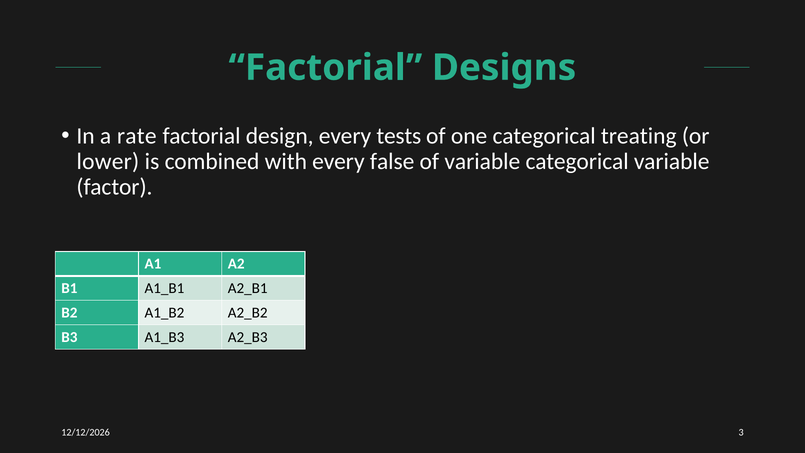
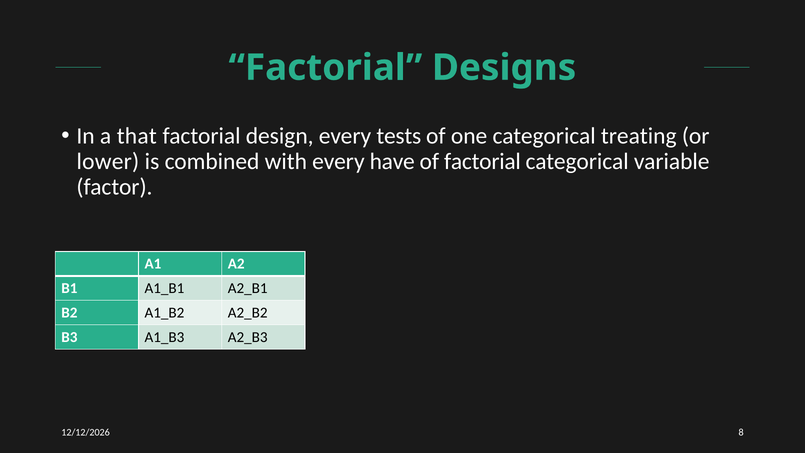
rate: rate -> that (137, 136)
false: false -> have (392, 161)
of variable: variable -> factorial (482, 161)
3: 3 -> 8 (741, 432)
